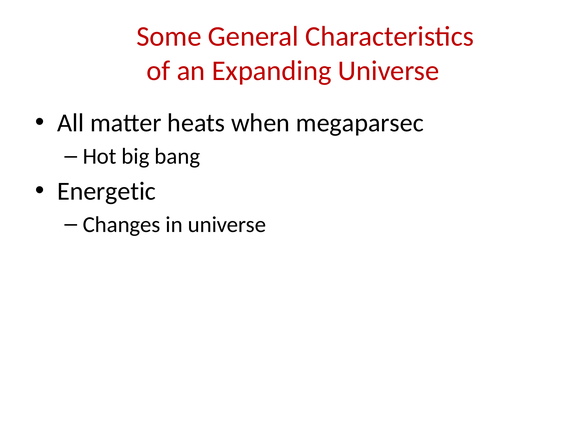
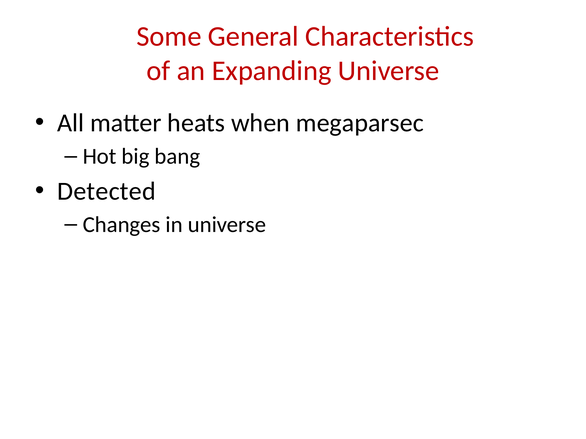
Energetic: Energetic -> Detected (106, 191)
